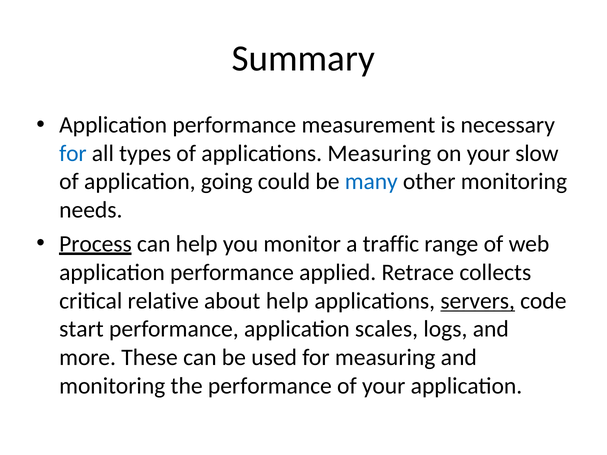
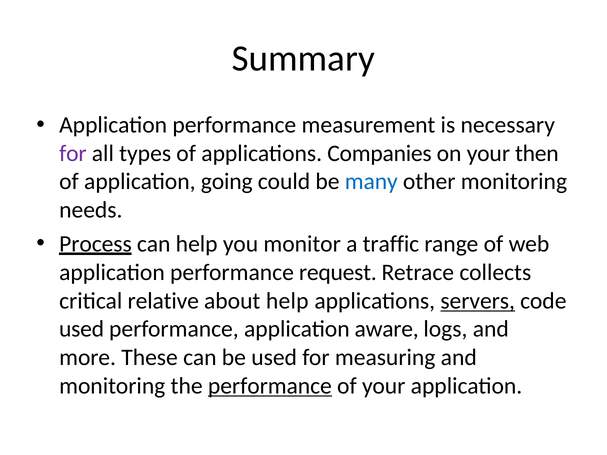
for colour: blue -> purple (73, 153)
applications Measuring: Measuring -> Companies (379, 153)
slow: slow -> then (537, 153)
applied: applied -> request (338, 273)
start: start -> used (82, 329)
scales: scales -> aware (387, 329)
performance underline: none -> present (270, 386)
